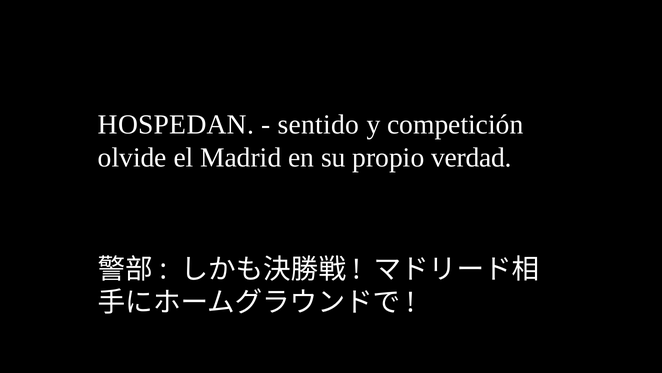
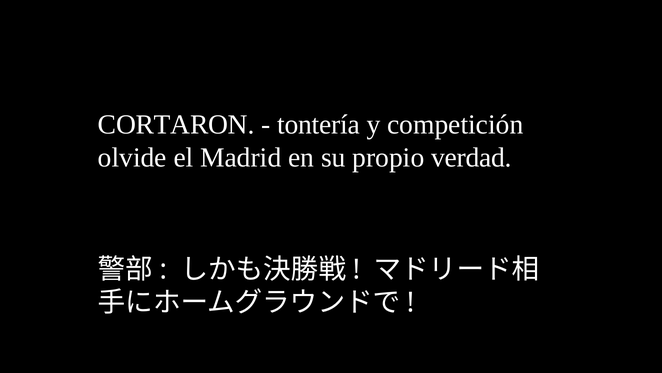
HOSPEDAN: HOSPEDAN -> CORTARON (176, 124)
sentido: sentido -> tontería (319, 124)
